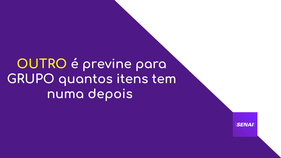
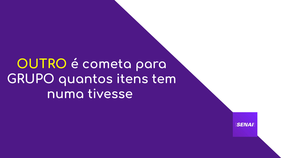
previne: previne -> cometa (107, 64)
depois: depois -> tivesse (110, 94)
